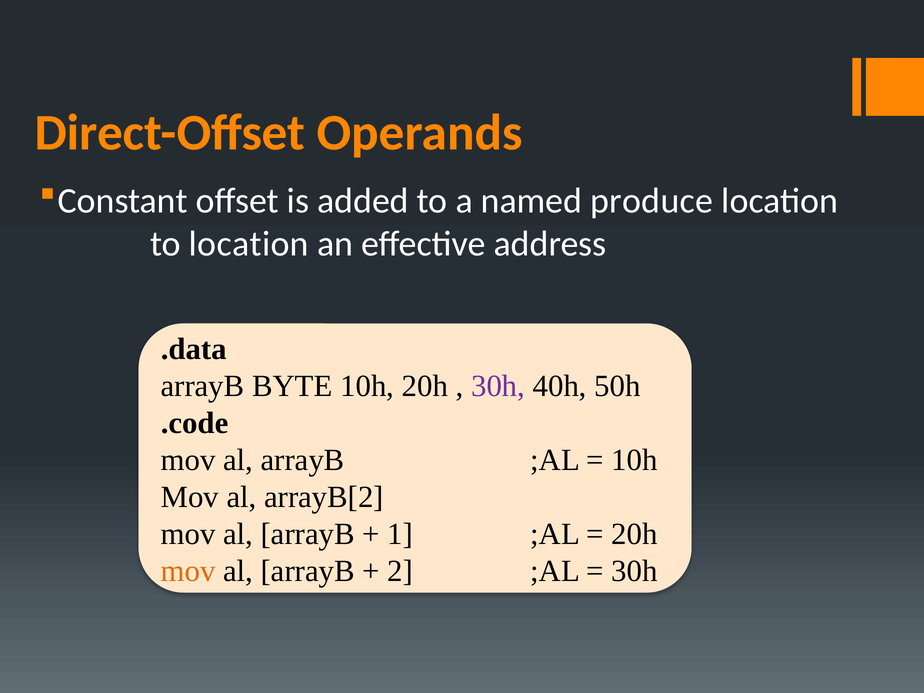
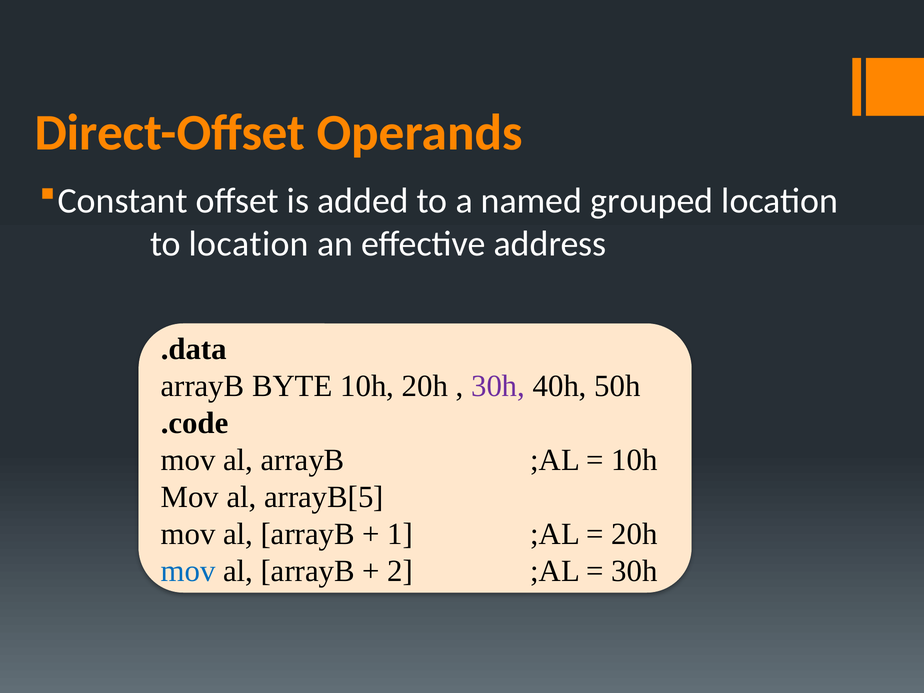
produce: produce -> grouped (652, 201)
arrayB[2: arrayB[2 -> arrayB[5 (324, 497)
mov colour: orange -> blue (188, 571)
